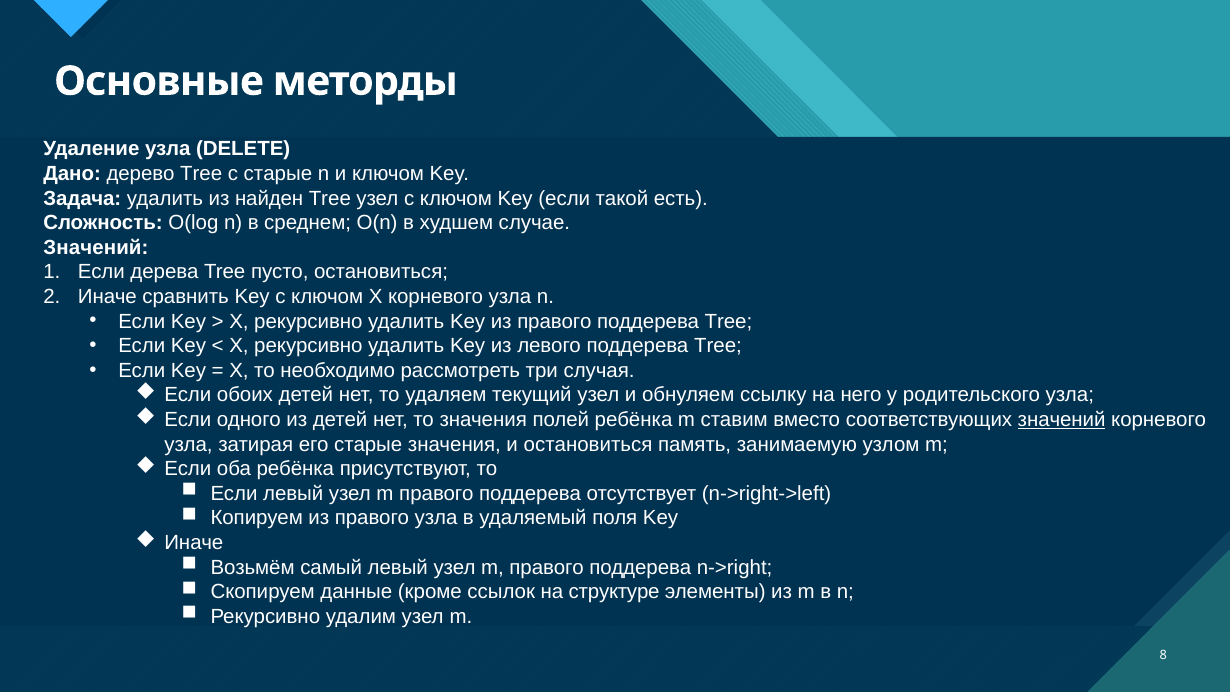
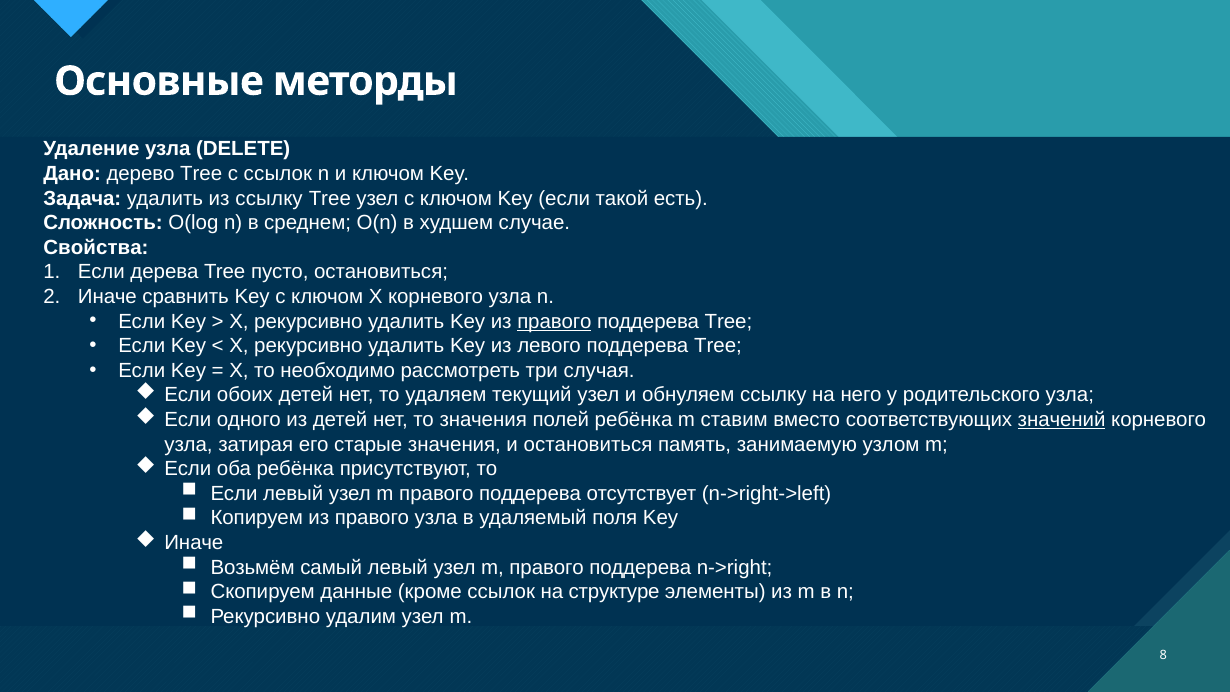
с старые: старые -> ссылок (278, 174)
из найден: найден -> ссылку (269, 198)
Значений: Значений -> Свойства (96, 248)
правого underline: none -> present (554, 321)
